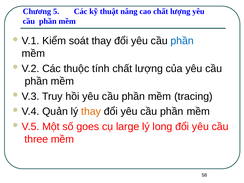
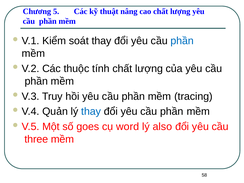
thay colour: orange -> blue (91, 111)
large: large -> word (128, 127)
long: long -> also (162, 127)
